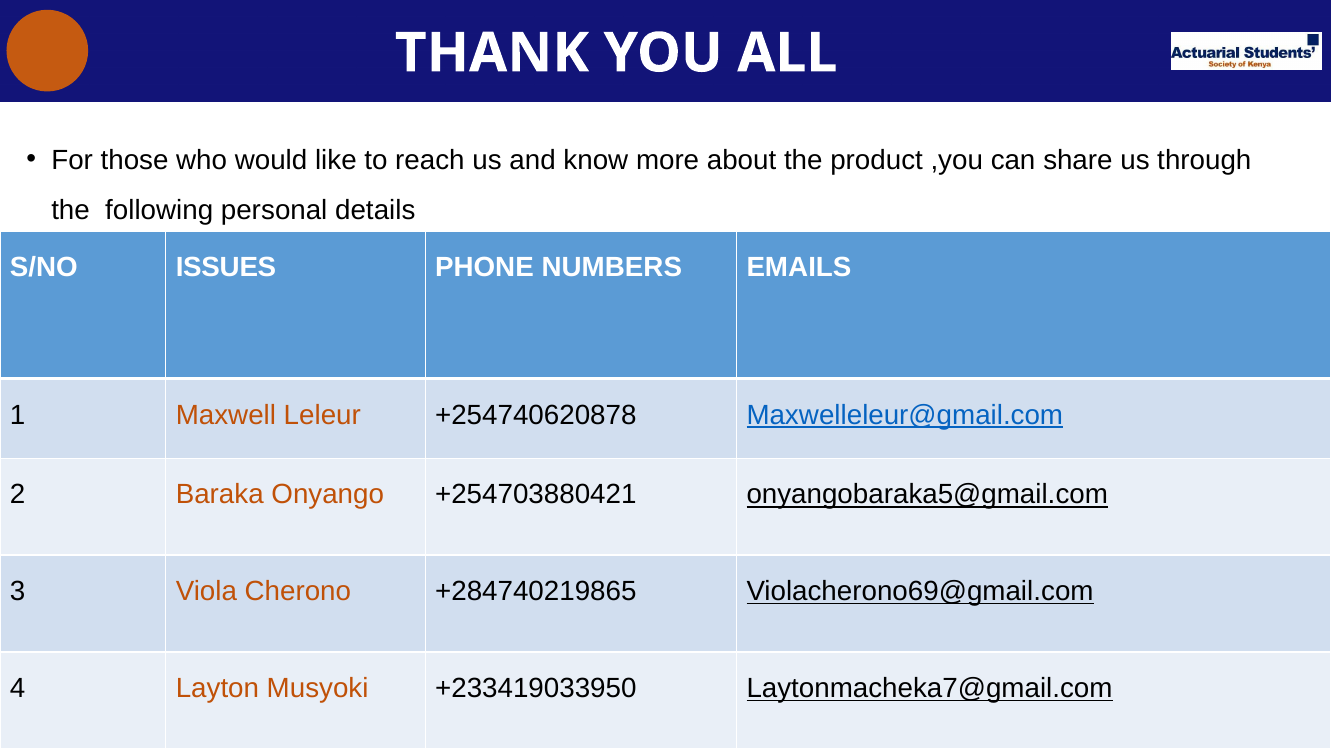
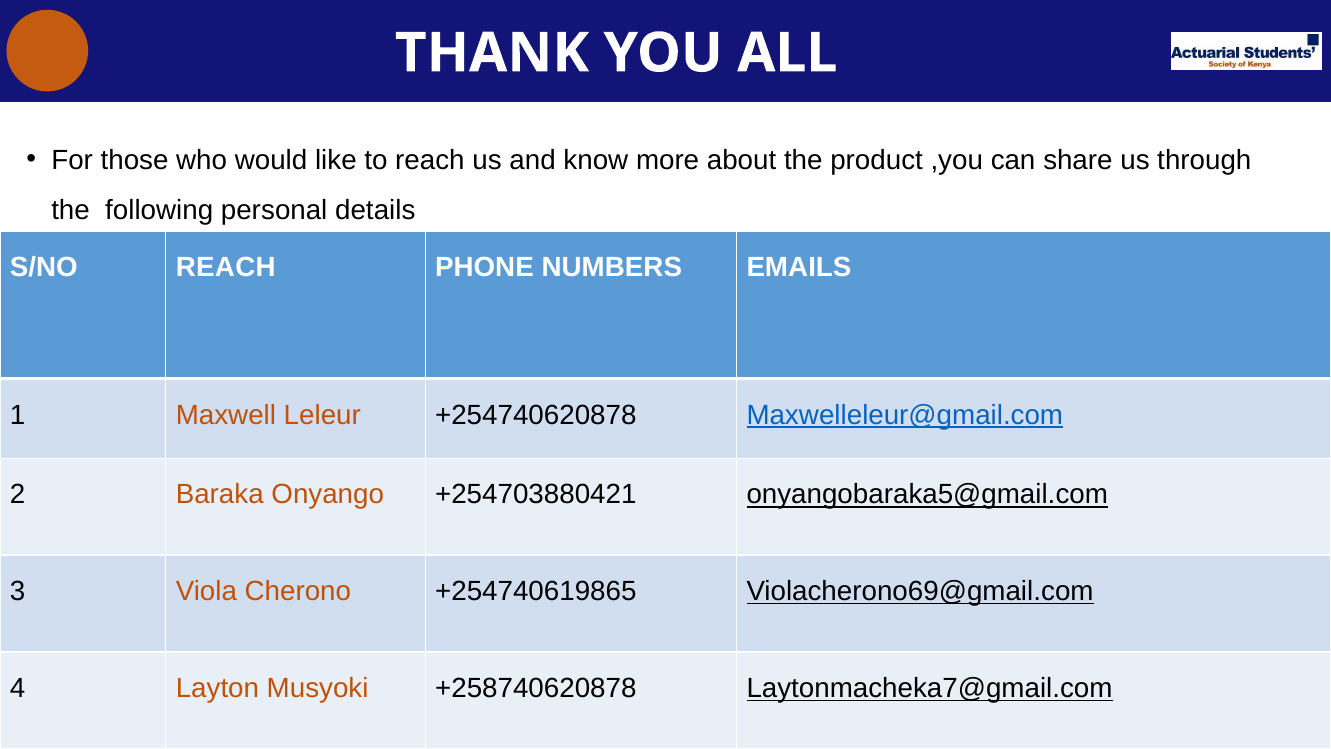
S/NO ISSUES: ISSUES -> REACH (226, 267)
+284740219865: +284740219865 -> +254740619865 (536, 591)
+233419033950: +233419033950 -> +258740620878 (536, 688)
